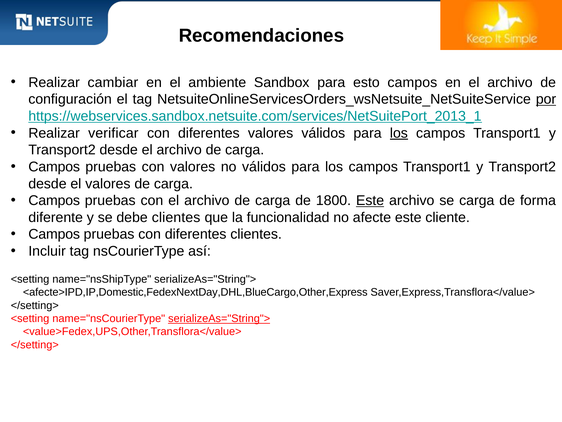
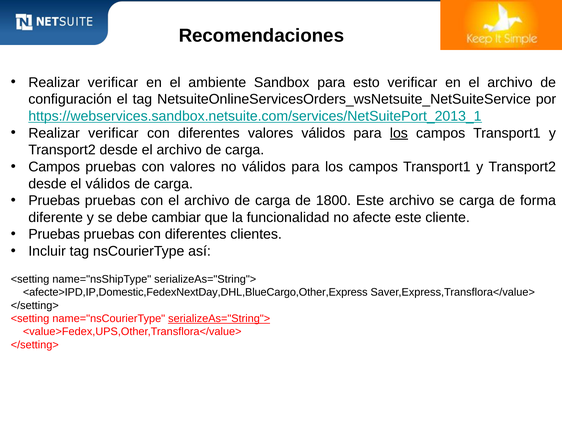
cambiar: cambiar -> verificar (113, 82)
esto campos: campos -> verificar (412, 82)
por underline: present -> none (546, 99)
el valores: valores -> válidos (108, 183)
Campos: Campos -> Pruebas (54, 200)
Este underline: present -> none (370, 200)
debe clientes: clientes -> cambiar (176, 217)
Campos: Campos -> Pruebas (54, 234)
